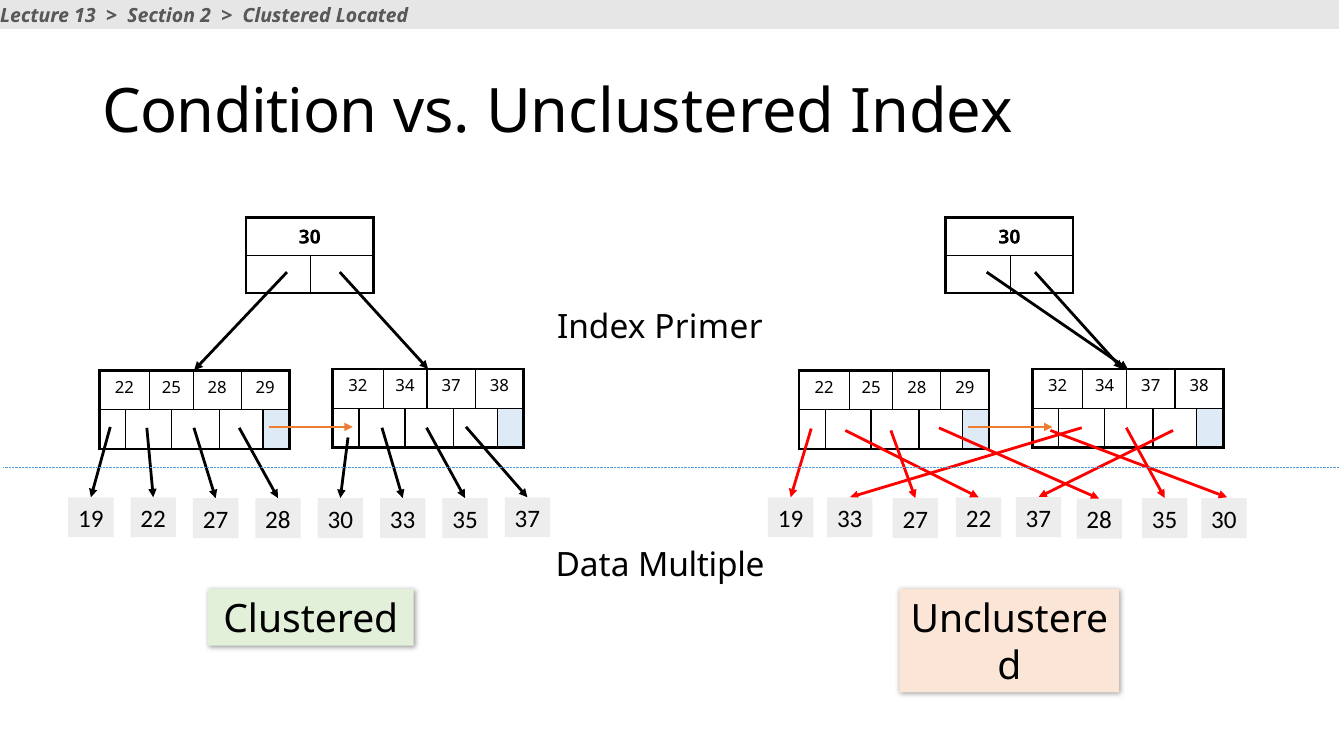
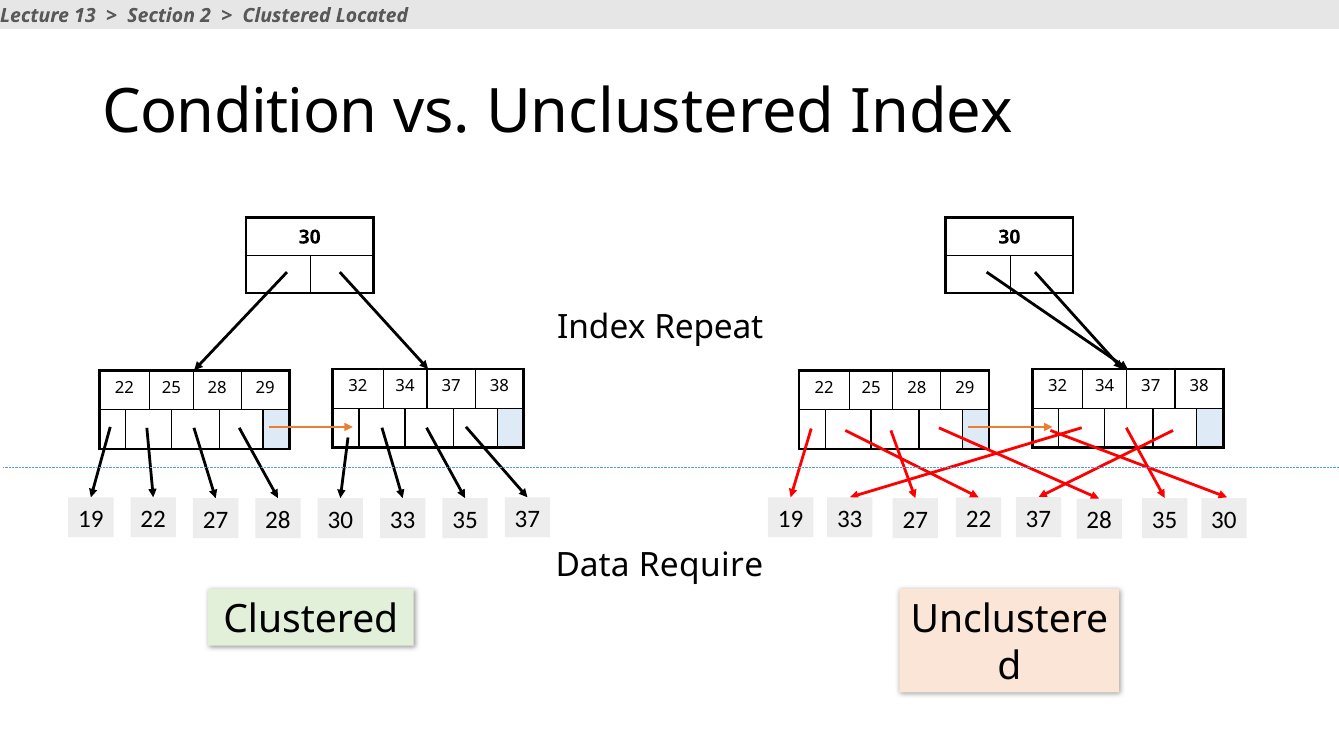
Primer: Primer -> Repeat (709, 327)
Multiple: Multiple -> Require (701, 565)
